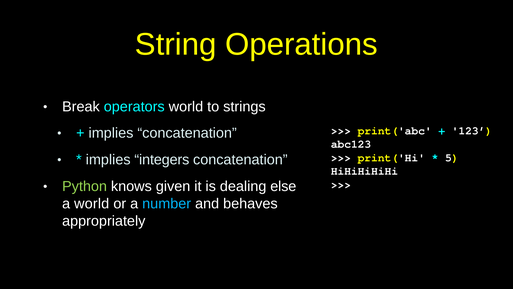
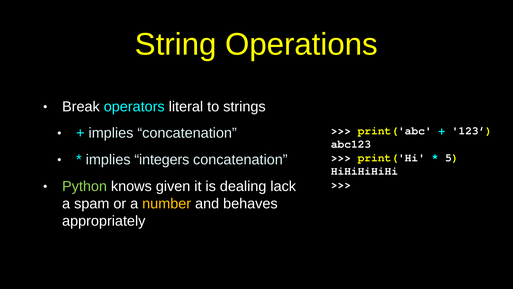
operators world: world -> literal (186, 106)
else: else -> lack (283, 186)
a world: world -> spam (92, 203)
number colour: light blue -> yellow (167, 203)
